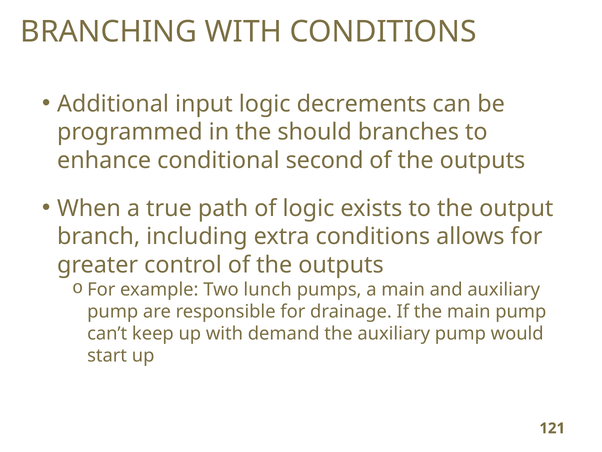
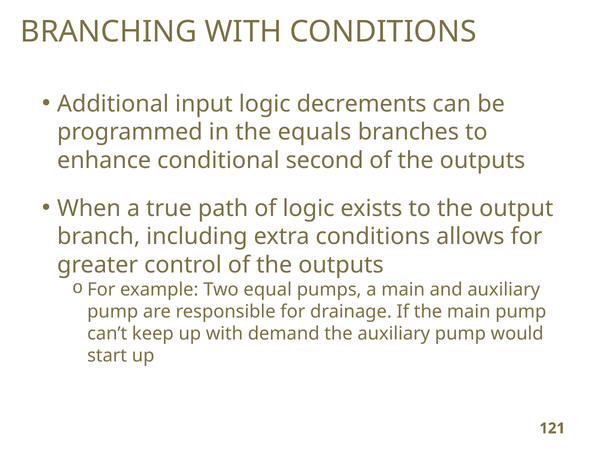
should: should -> equals (314, 132)
lunch: lunch -> equal (268, 289)
